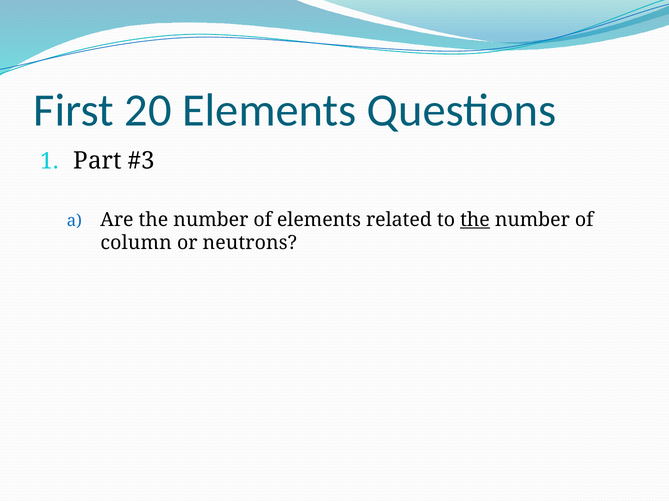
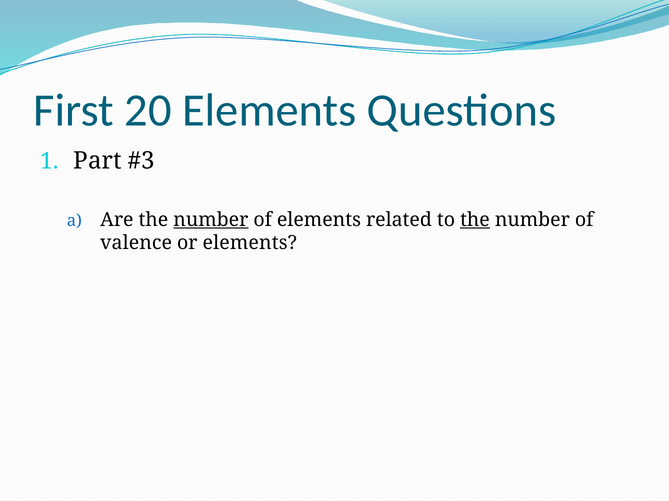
number underline: none -> present (211, 220)
column: column -> valence (136, 243)
or neutrons: neutrons -> elements (250, 243)
